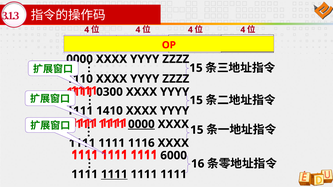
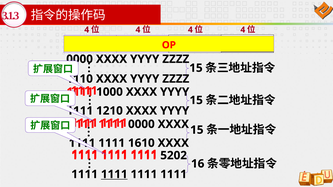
0300: 0300 -> 1000 (110, 92)
1410: 1410 -> 1210 (110, 111)
0000 underline: present -> none (141, 124)
1116: 1116 -> 1610 (141, 143)
6000: 6000 -> 5202 (174, 156)
